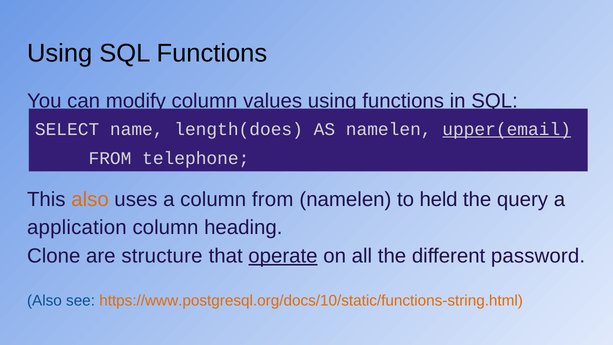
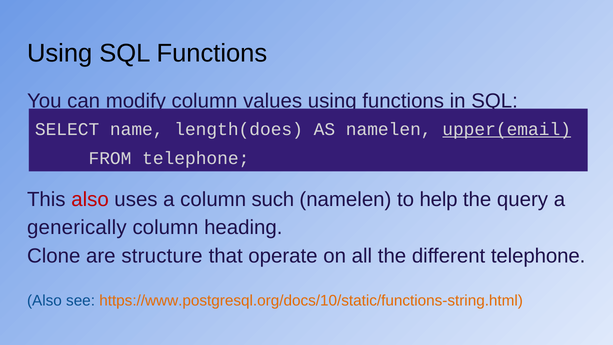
also colour: orange -> red (90, 199)
column from: from -> such (273, 199)
held: held -> help (439, 199)
application: application -> generically (77, 228)
operate underline: present -> none (283, 256)
different password: password -> telephone (538, 256)
